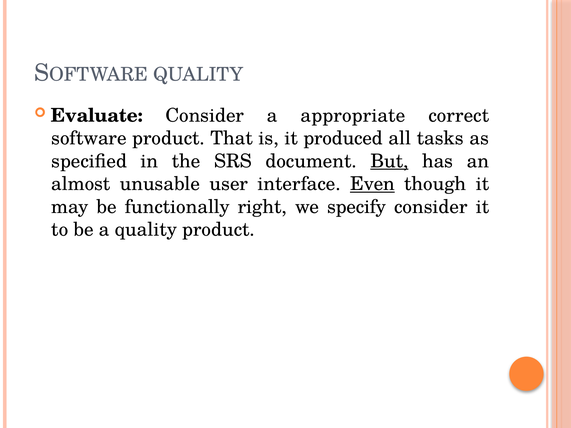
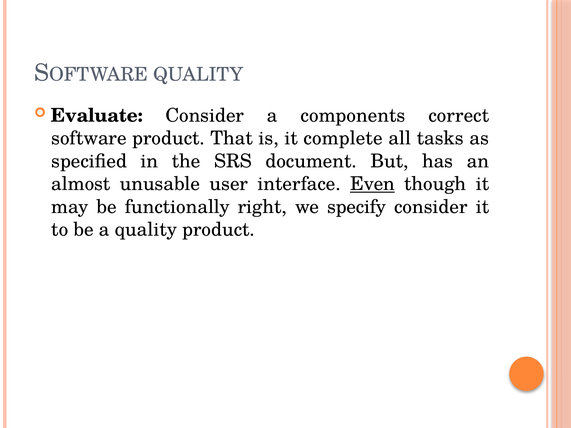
appropriate: appropriate -> components (353, 115)
produced: produced -> complete (343, 138)
But underline: present -> none (389, 161)
